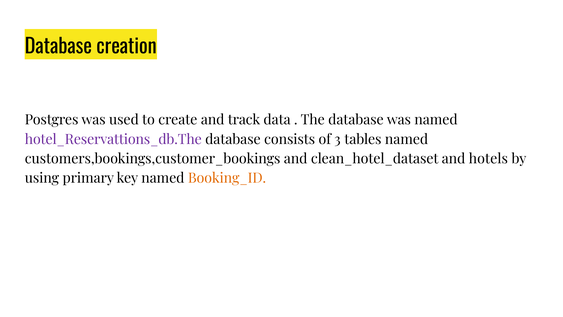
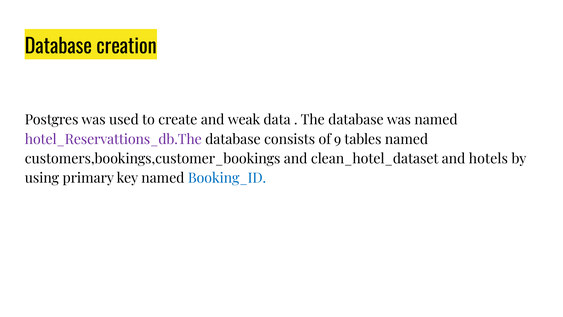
track: track -> weak (244, 120)
3: 3 -> 9 (338, 139)
Booking_ID colour: orange -> blue (227, 178)
